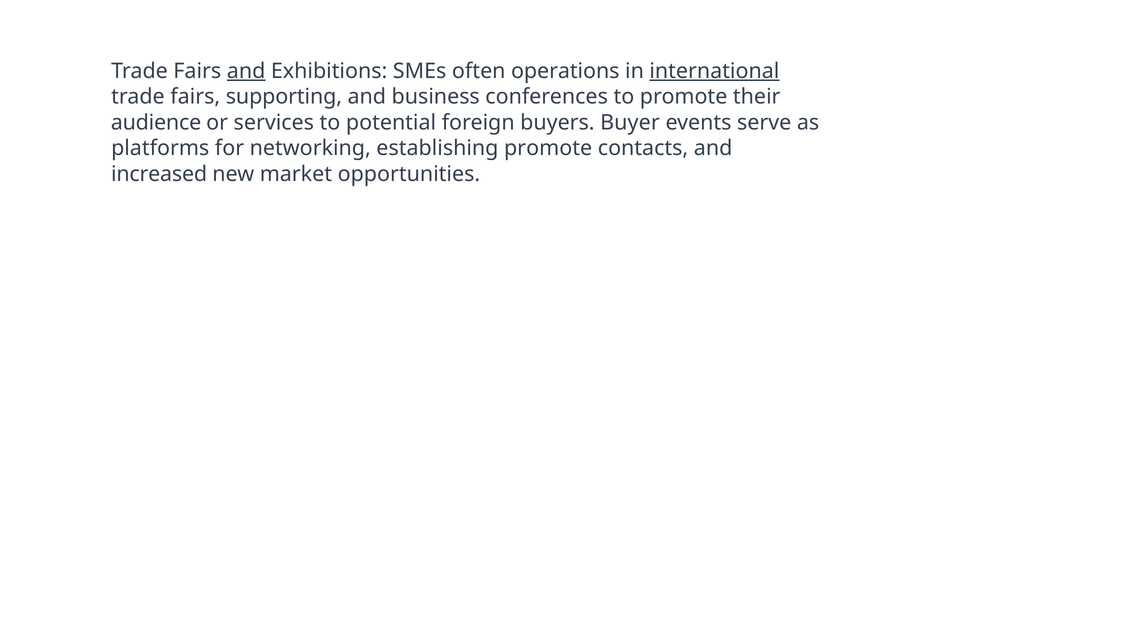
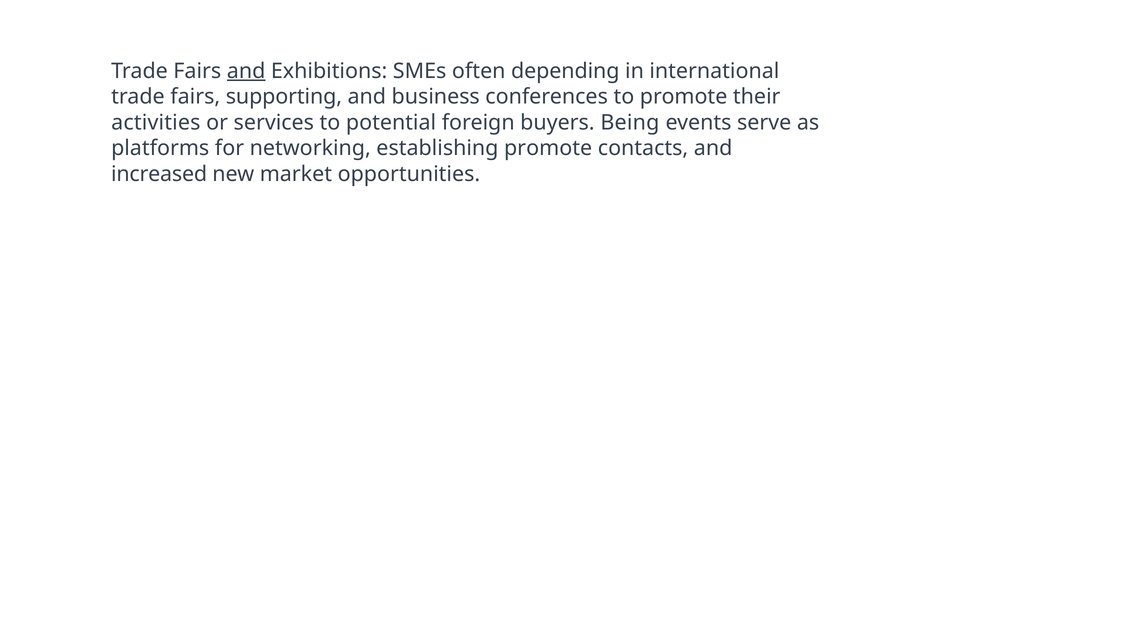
operations: operations -> depending (565, 71)
international underline: present -> none (714, 71)
audience: audience -> activities (156, 123)
Buyer: Buyer -> Being (630, 123)
